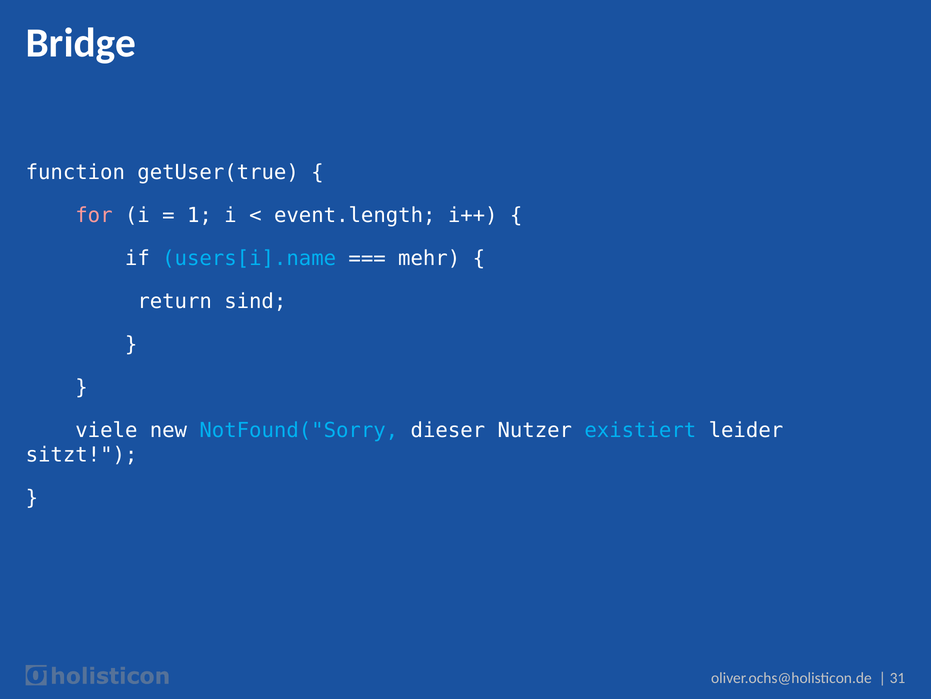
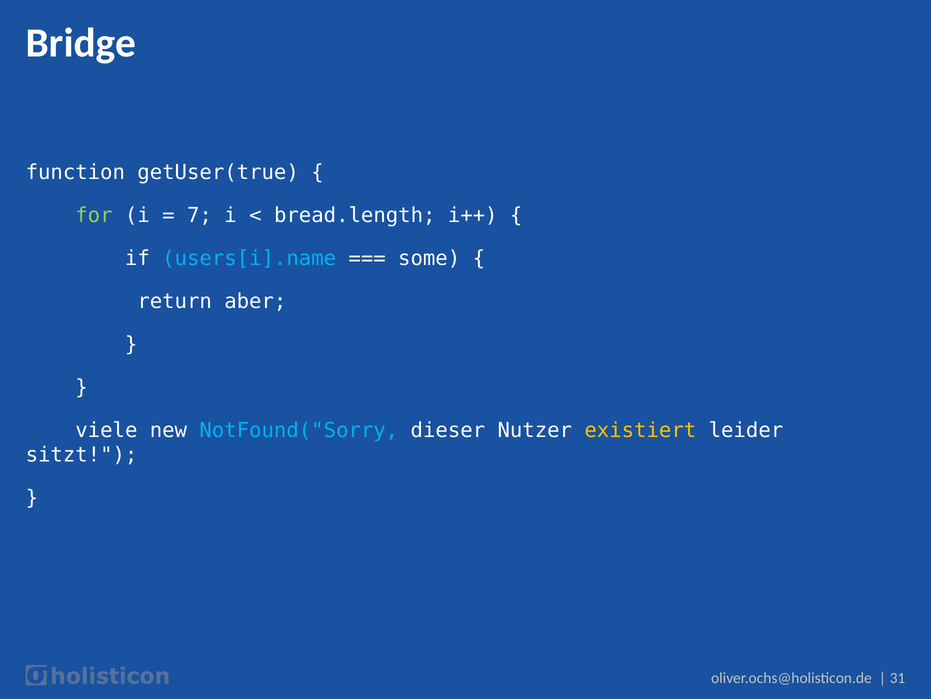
for colour: pink -> light green (94, 215)
1: 1 -> 7 (199, 215)
event.length: event.length -> bread.length (355, 215)
mehr: mehr -> some (429, 258)
sind: sind -> aber (255, 301)
existiert colour: light blue -> yellow (640, 430)
